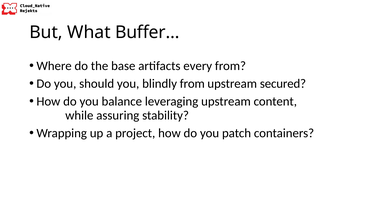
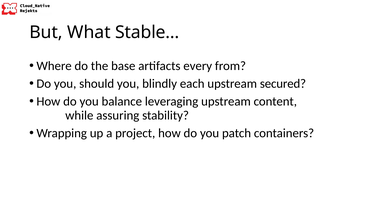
Buffer…: Buffer… -> Stable… (147, 32)
blindly from: from -> each (192, 84)
